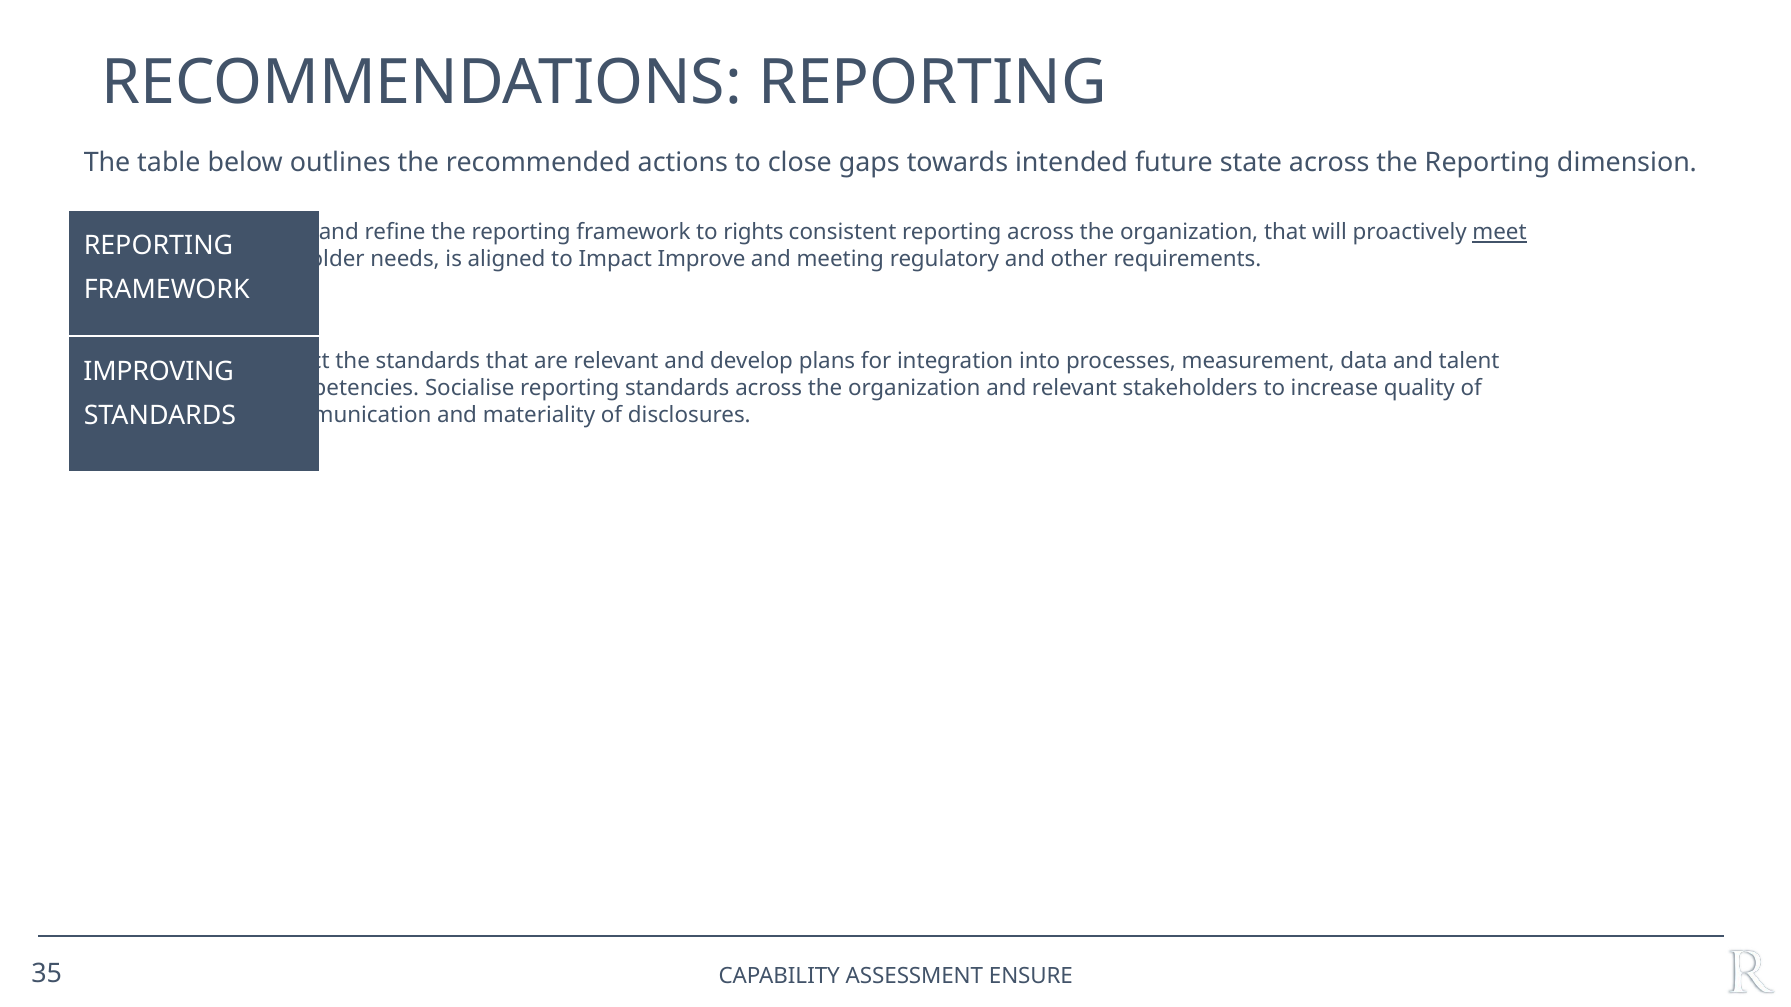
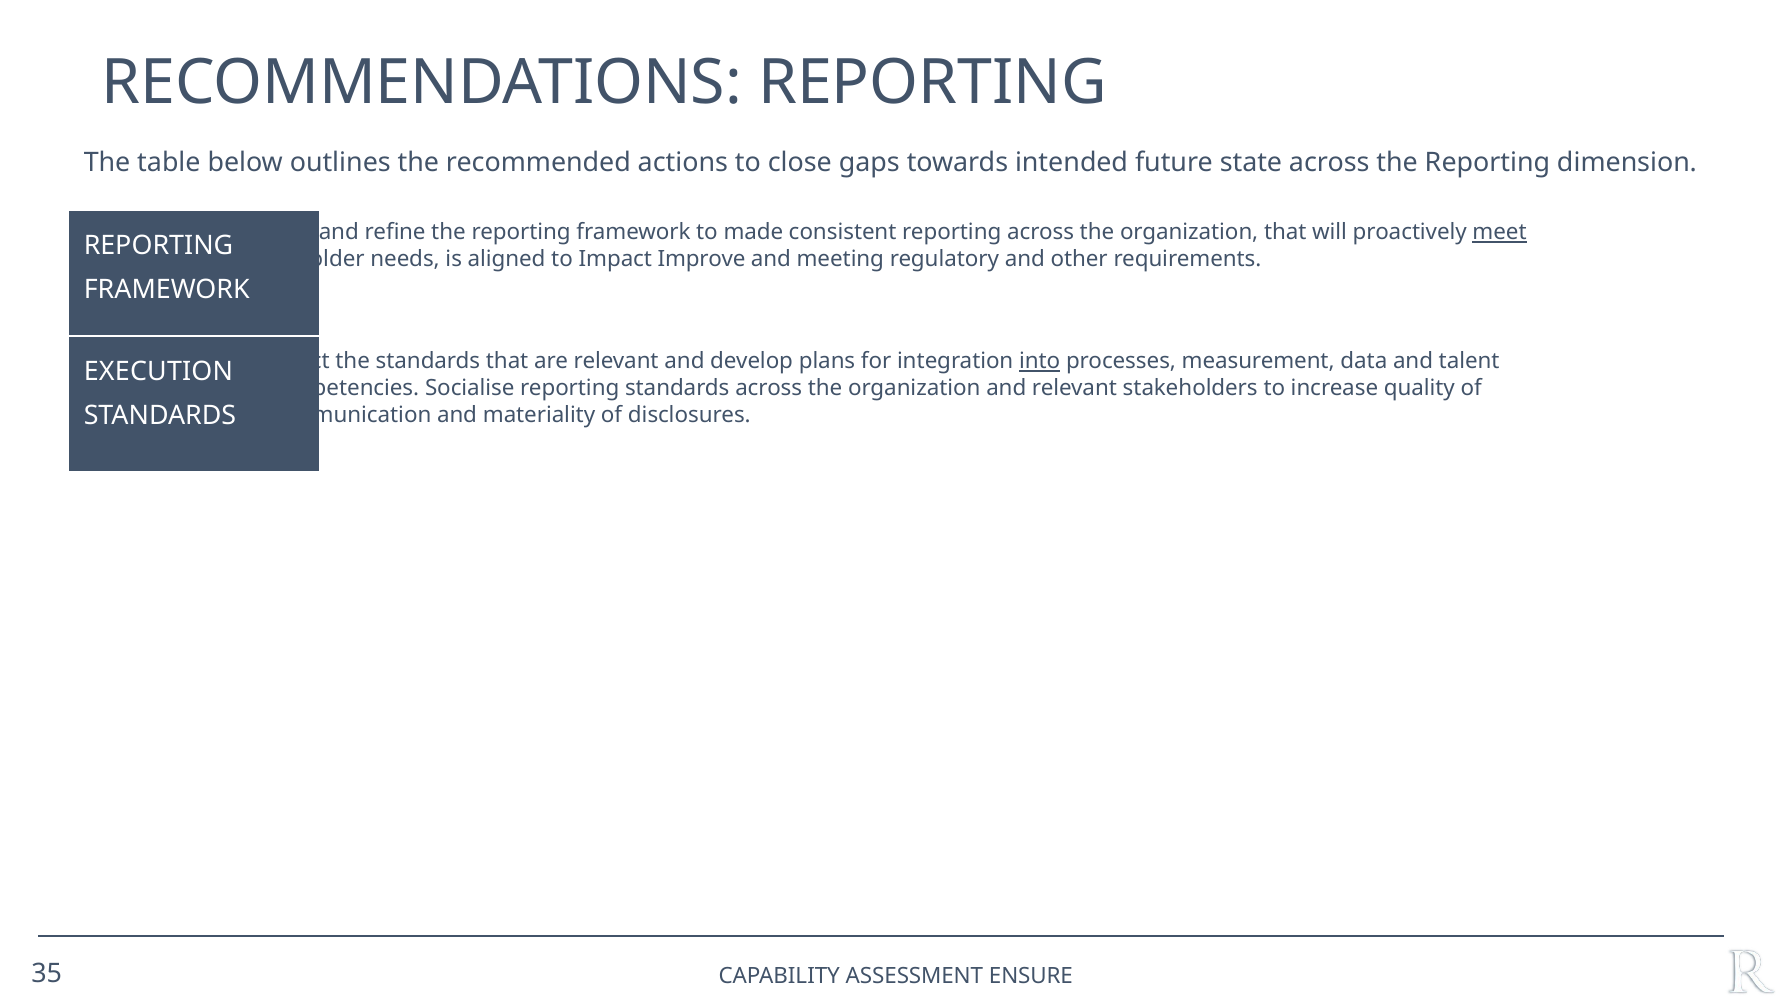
rights: rights -> made (753, 232)
into underline: none -> present (1040, 361)
IMPROVING: IMPROVING -> EXECUTION (158, 372)
